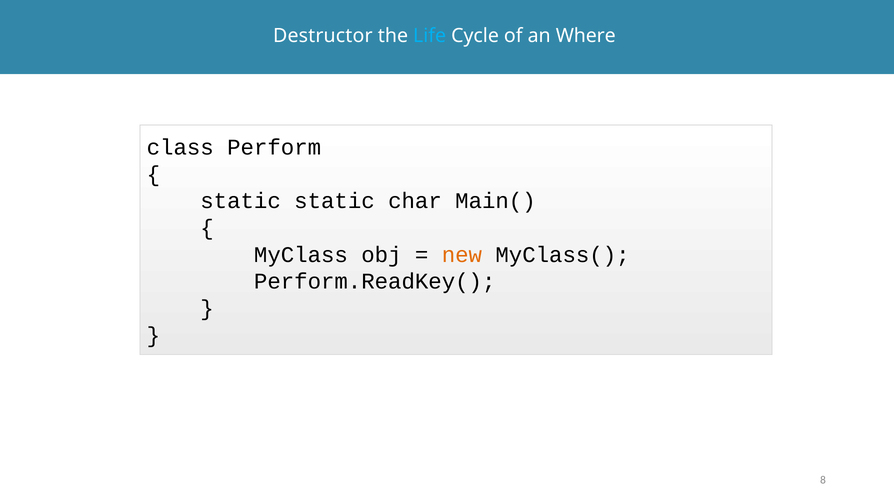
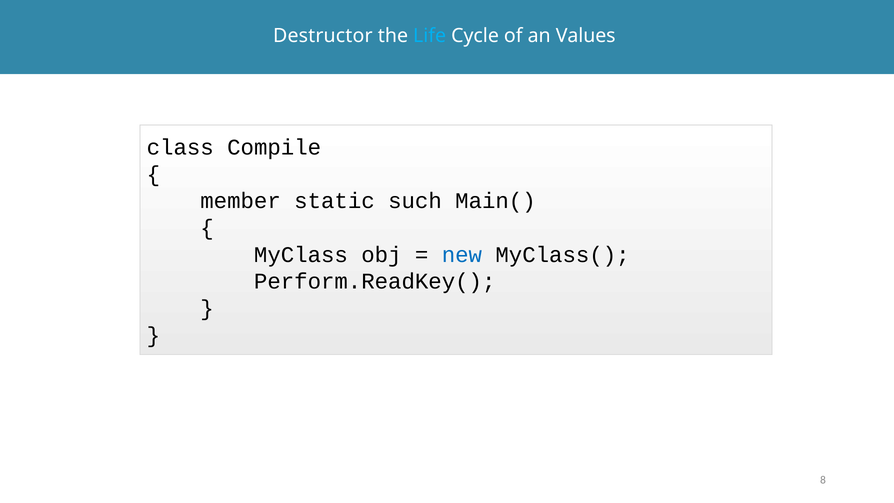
Where: Where -> Values (586, 36)
Perform: Perform -> Compile (274, 147)
static: static -> member (241, 201)
char: char -> such (415, 201)
new colour: orange -> blue (462, 255)
